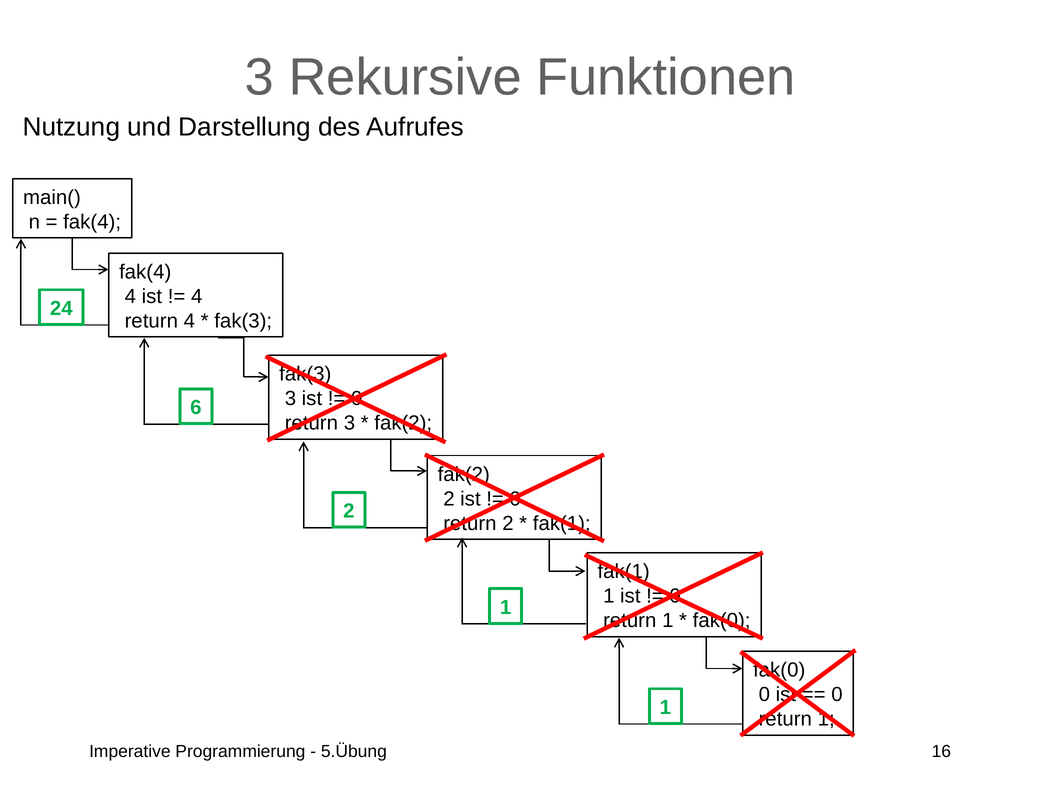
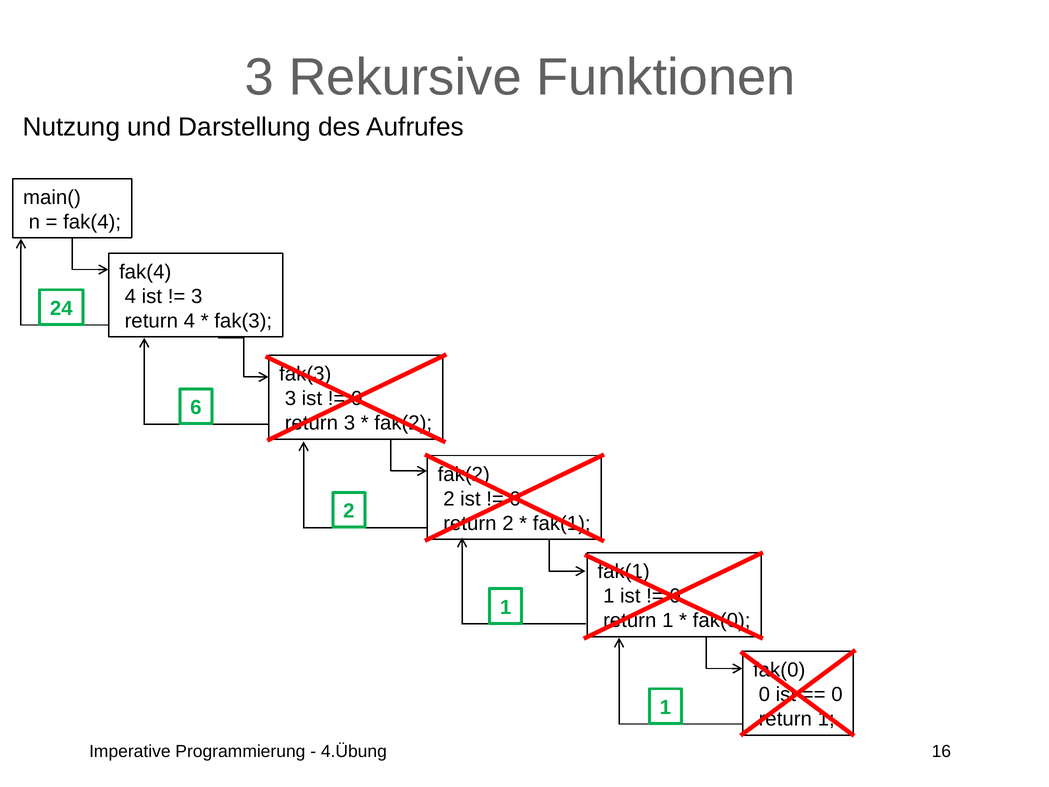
4: 4 -> 3 (197, 296)
5.Übung: 5.Übung -> 4.Übung (354, 751)
